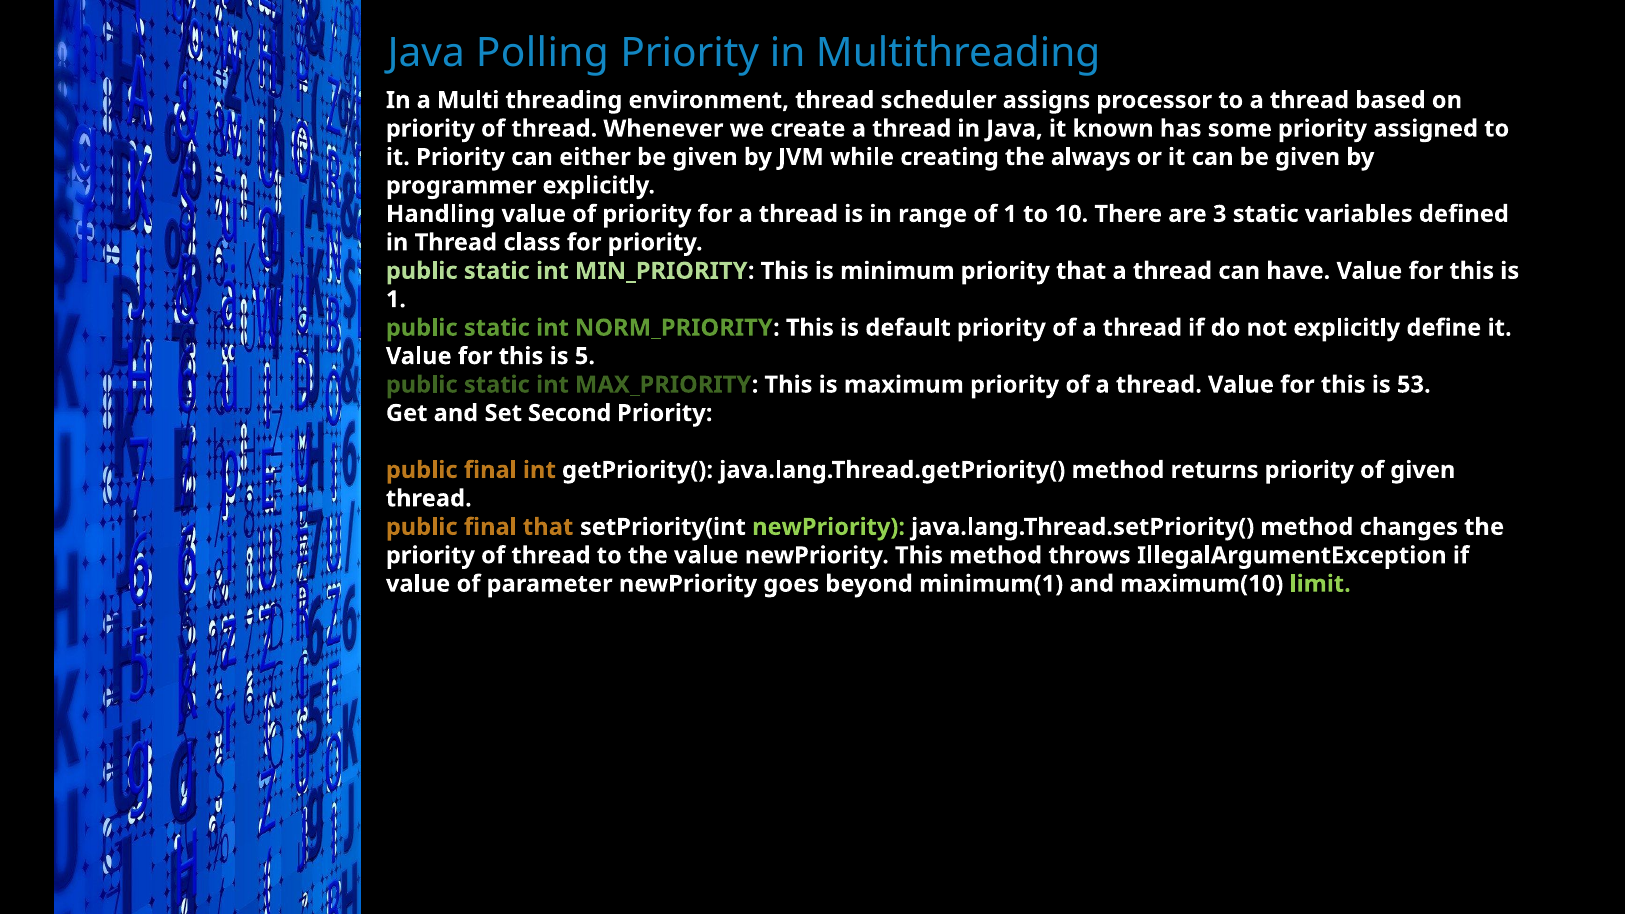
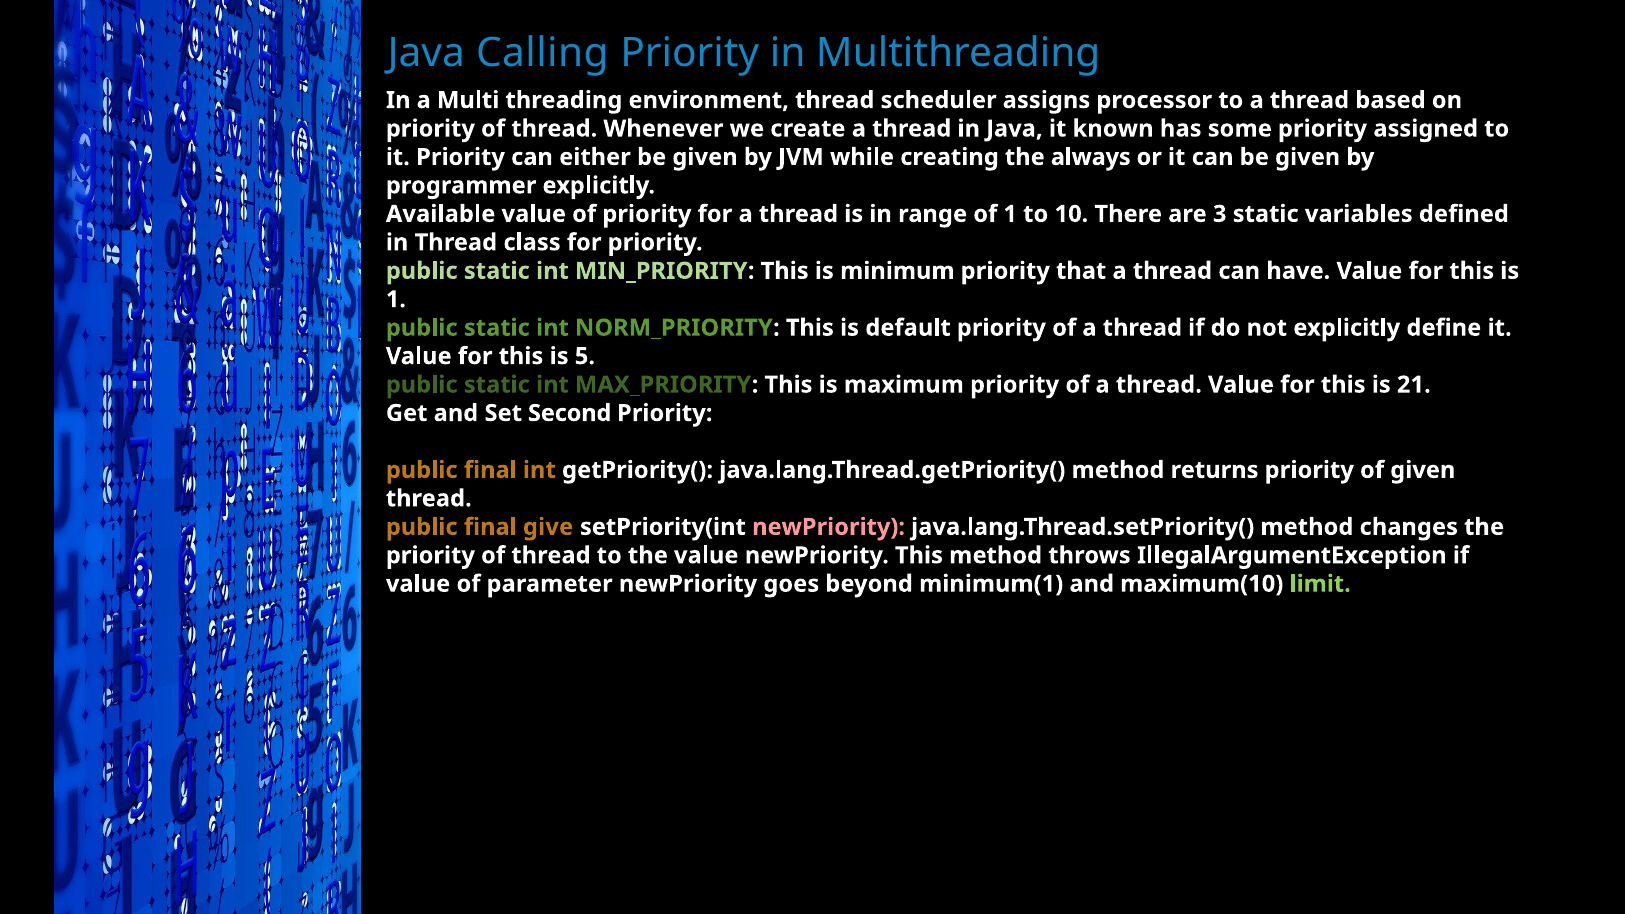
Polling: Polling -> Calling (542, 54)
Handling: Handling -> Available (441, 214)
53: 53 -> 21 (1414, 385)
final that: that -> give (548, 527)
newPriority colour: light green -> pink (829, 527)
